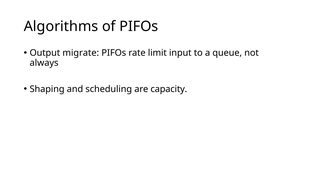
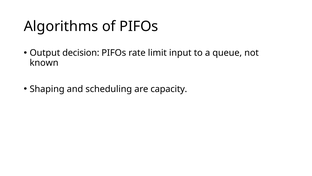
migrate: migrate -> decision (81, 53)
always: always -> known (44, 63)
